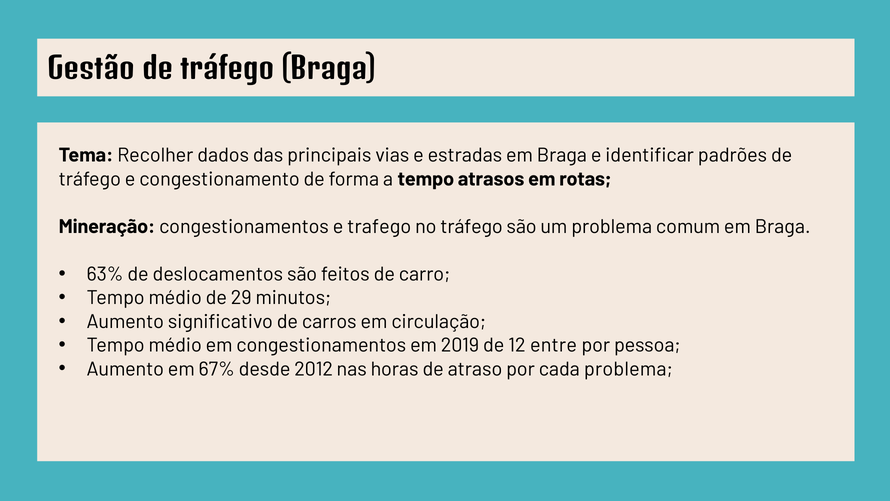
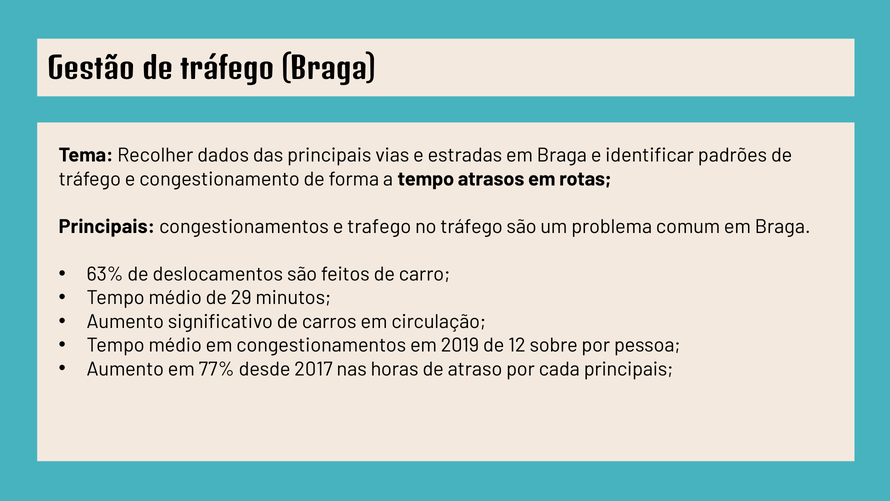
Mineração: Mineração -> Principais (107, 227)
entre: entre -> sobre (554, 345)
67%: 67% -> 77% (217, 369)
2012: 2012 -> 2017 (313, 369)
cada problema: problema -> principais (629, 369)
